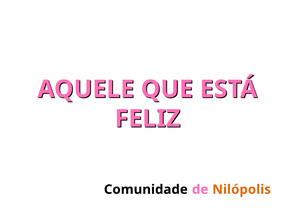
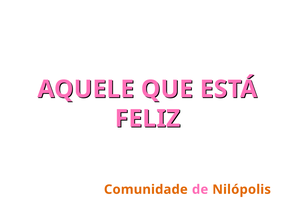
Comunidade colour: black -> orange (146, 190)
